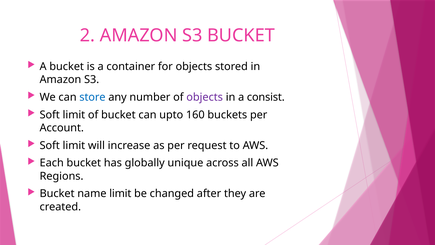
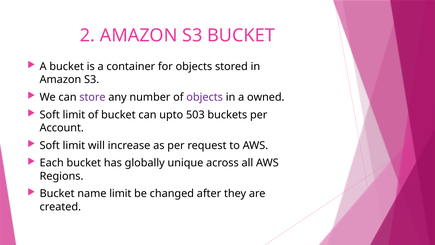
store colour: blue -> purple (92, 97)
consist: consist -> owned (266, 97)
160: 160 -> 503 (195, 115)
